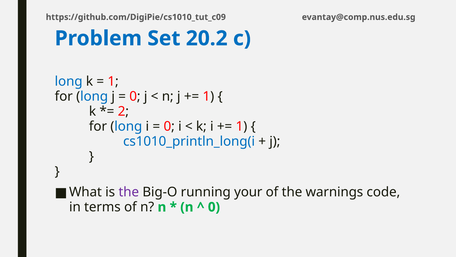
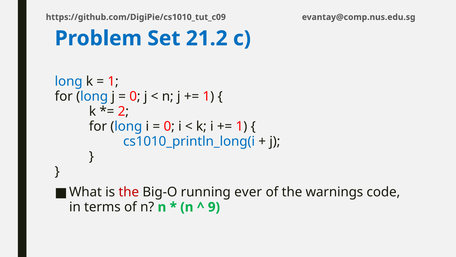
20.2: 20.2 -> 21.2 (207, 38)
the colour: purple -> red (129, 192)
your: your -> ever (248, 192)
0: 0 -> 9 (214, 207)
